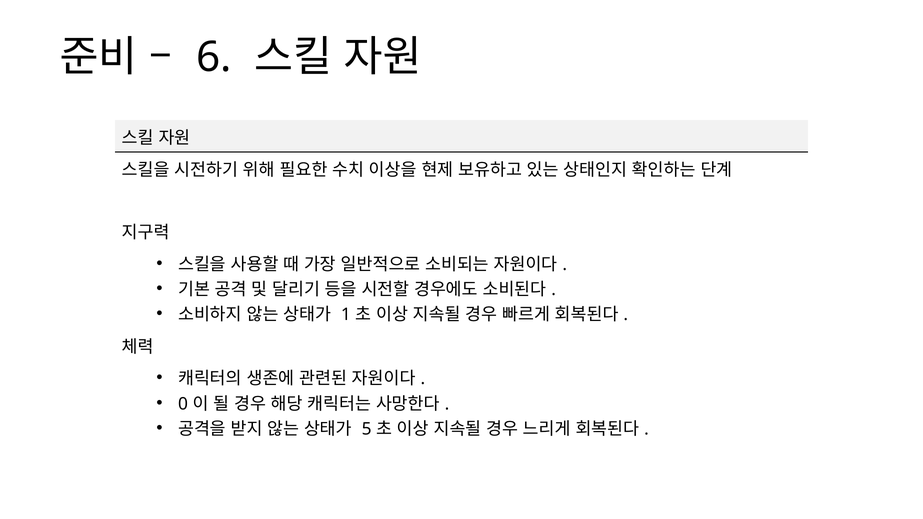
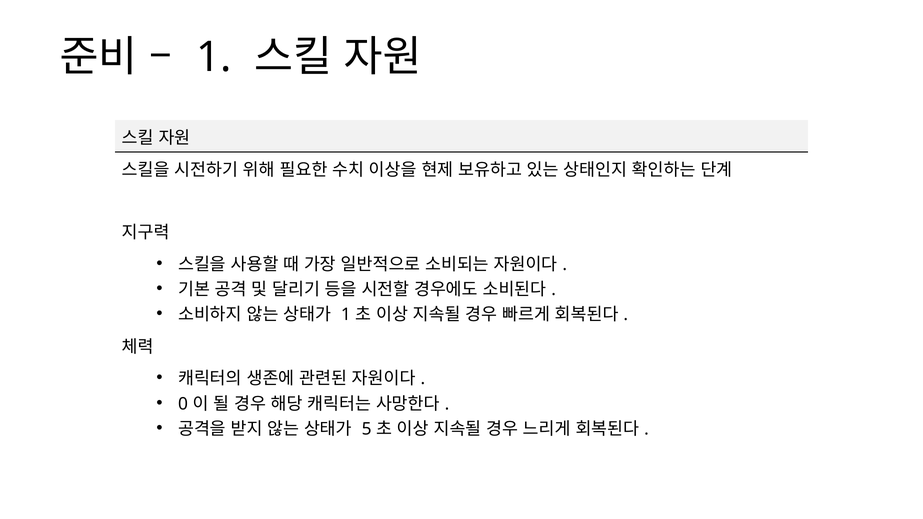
6: 6 -> 1 (214, 57)
